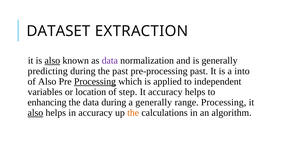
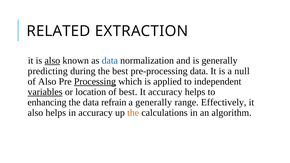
DATASET: DATASET -> RELATED (58, 31)
data colour: purple -> blue (110, 61)
the past: past -> best (120, 71)
pre-processing past: past -> data (199, 71)
into: into -> null (242, 71)
variables underline: none -> present (45, 92)
of step: step -> best (128, 92)
data during: during -> refrain (114, 102)
range Processing: Processing -> Effectively (224, 102)
also underline: present -> none (35, 113)
